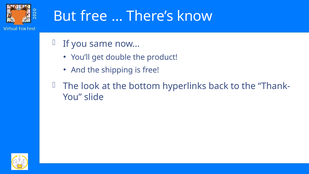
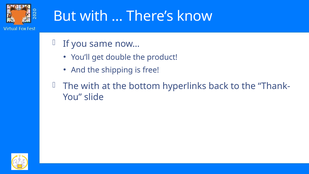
But free: free -> with (94, 16)
The look: look -> with (90, 86)
